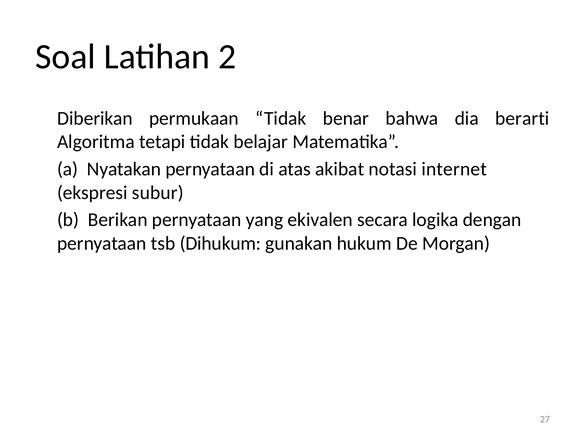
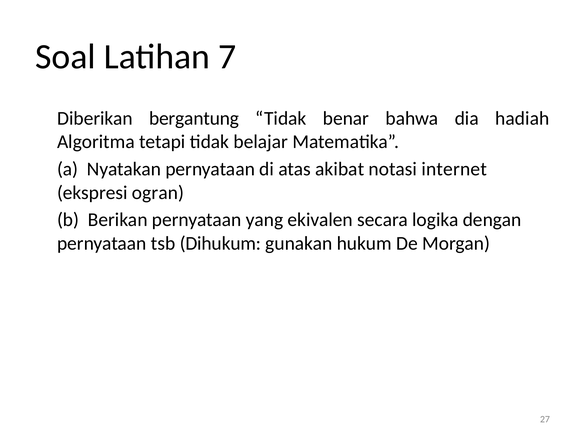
2: 2 -> 7 (227, 57)
permukaan: permukaan -> bergantung (194, 118)
berarti: berarti -> hadiah (522, 118)
subur: subur -> ogran (158, 192)
